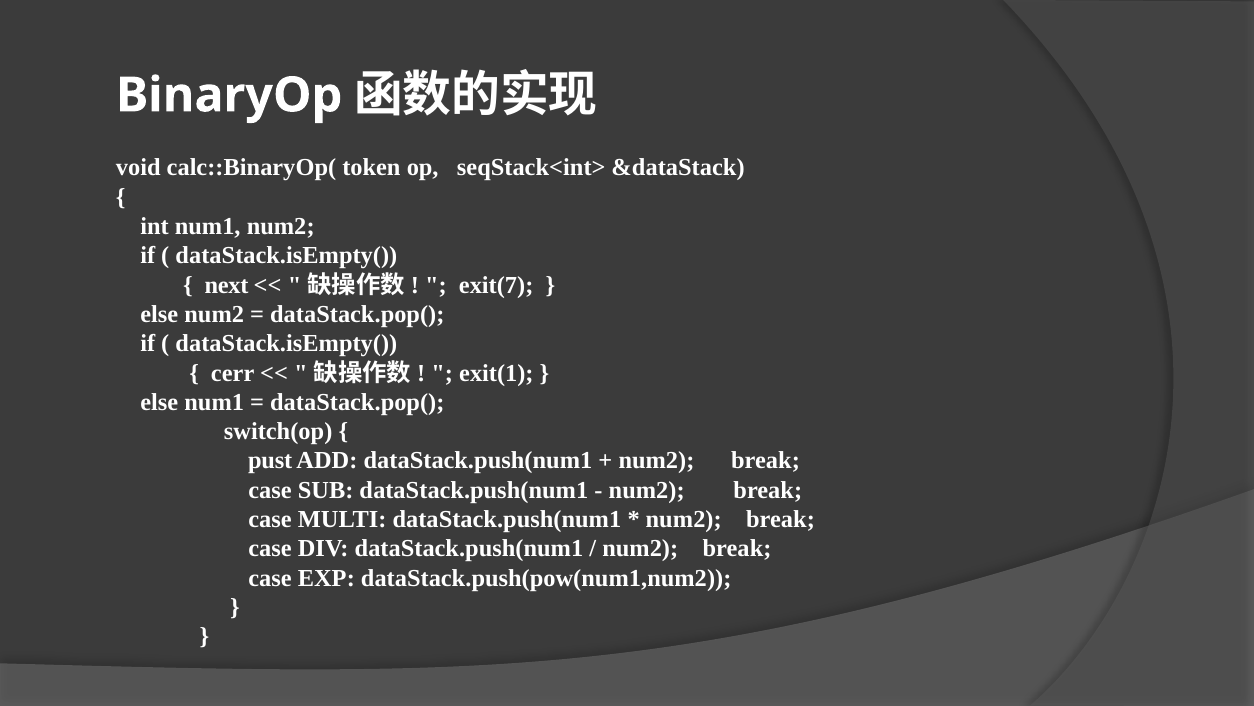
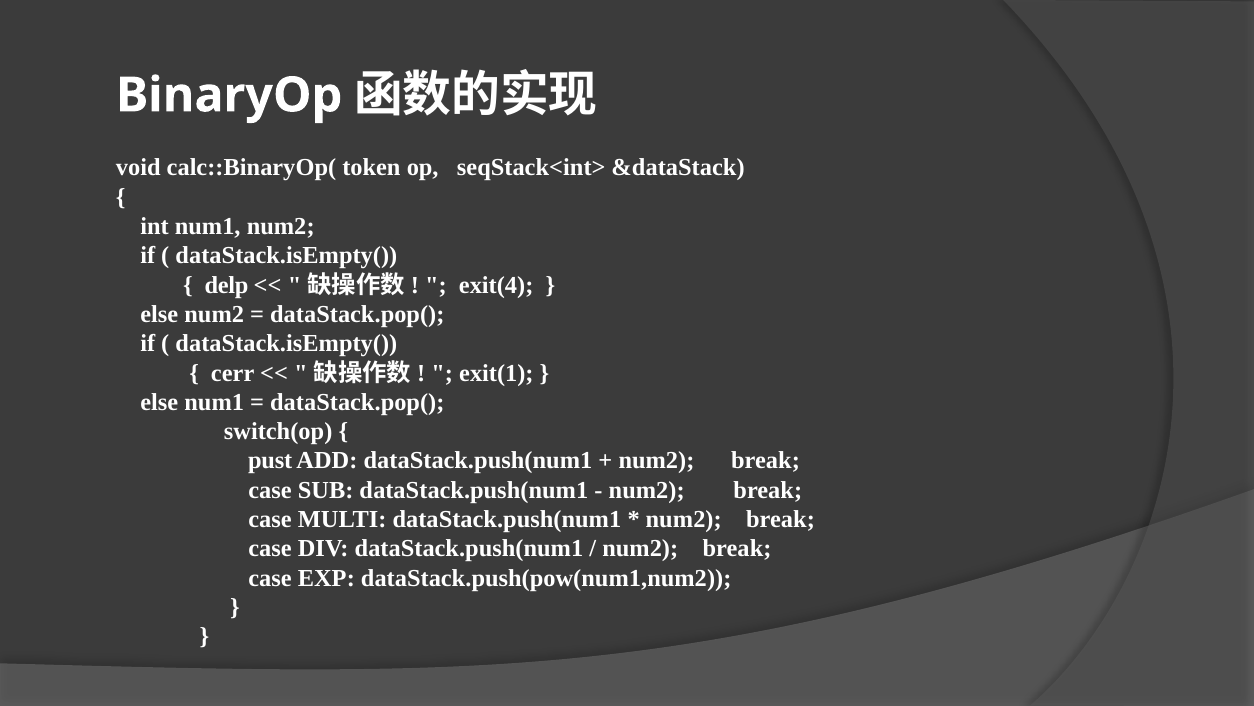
next: next -> delp (227, 285)
exit(7: exit(7 -> exit(4 (496, 285)
